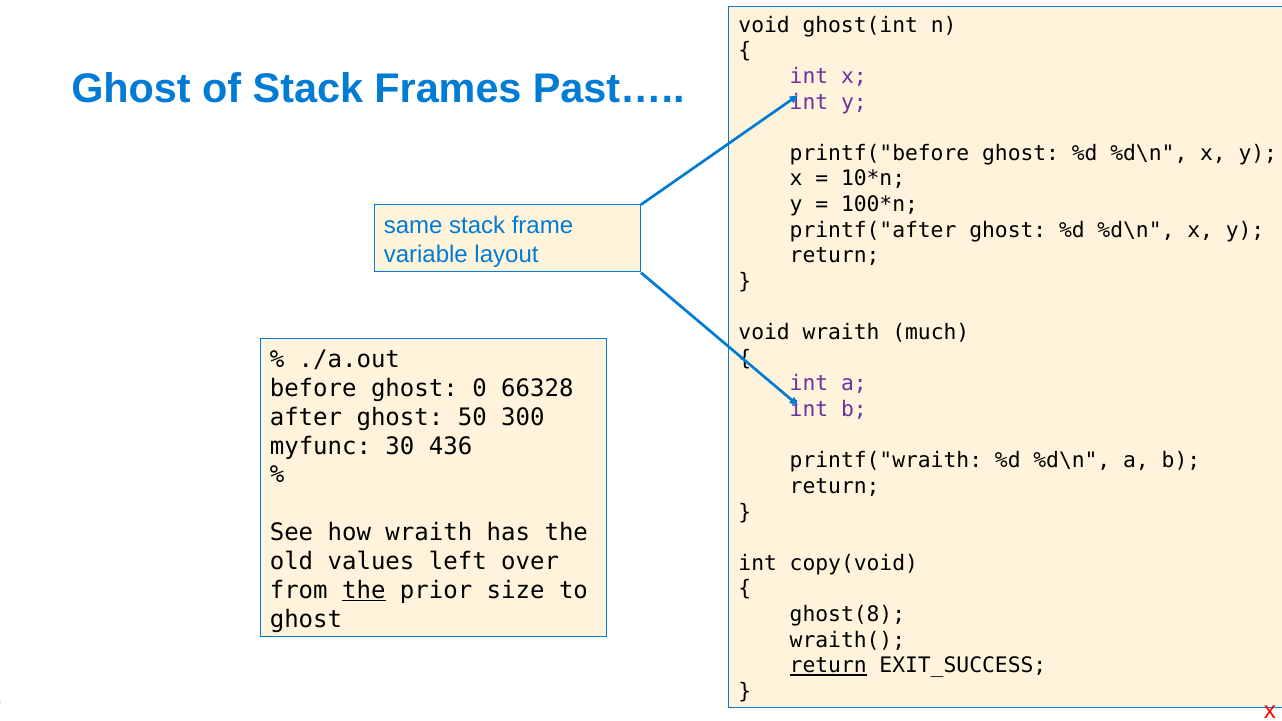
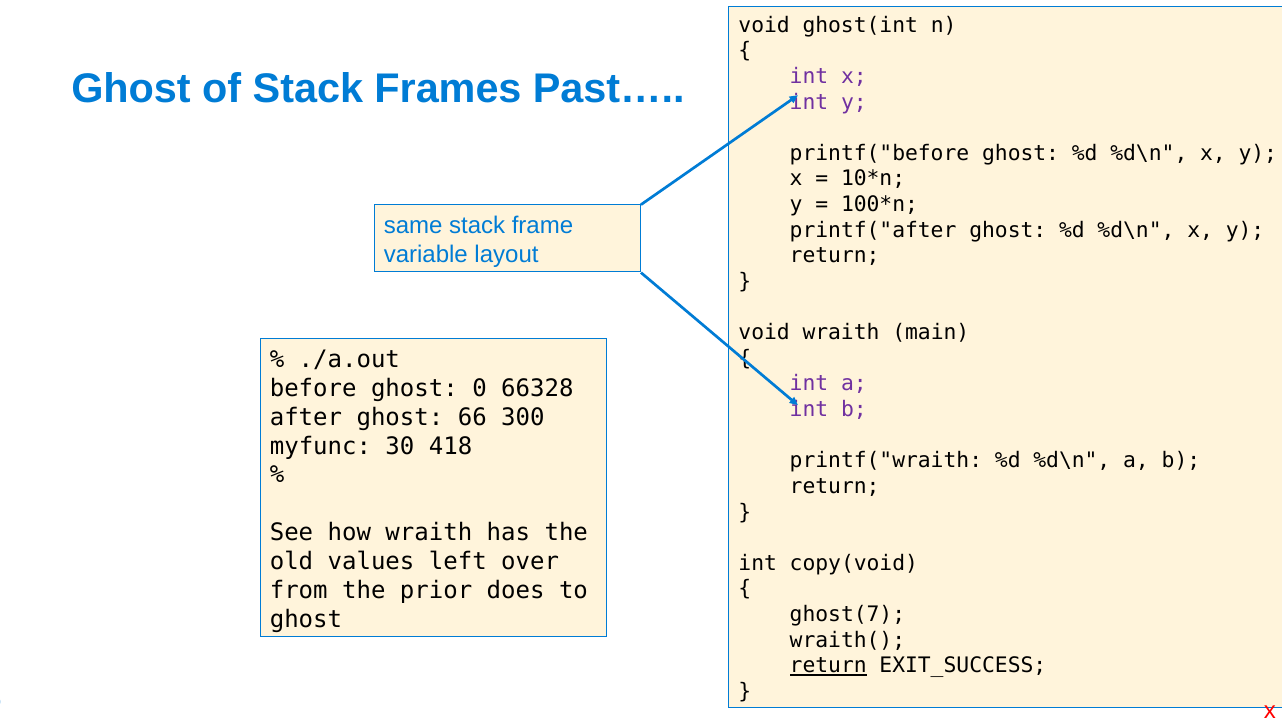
much: much -> main (931, 333)
50: 50 -> 66 (472, 417)
436: 436 -> 418 (451, 446)
the underline: present -> none (364, 590)
size: size -> does (516, 590)
ghost(8: ghost(8 -> ghost(7 (847, 615)
